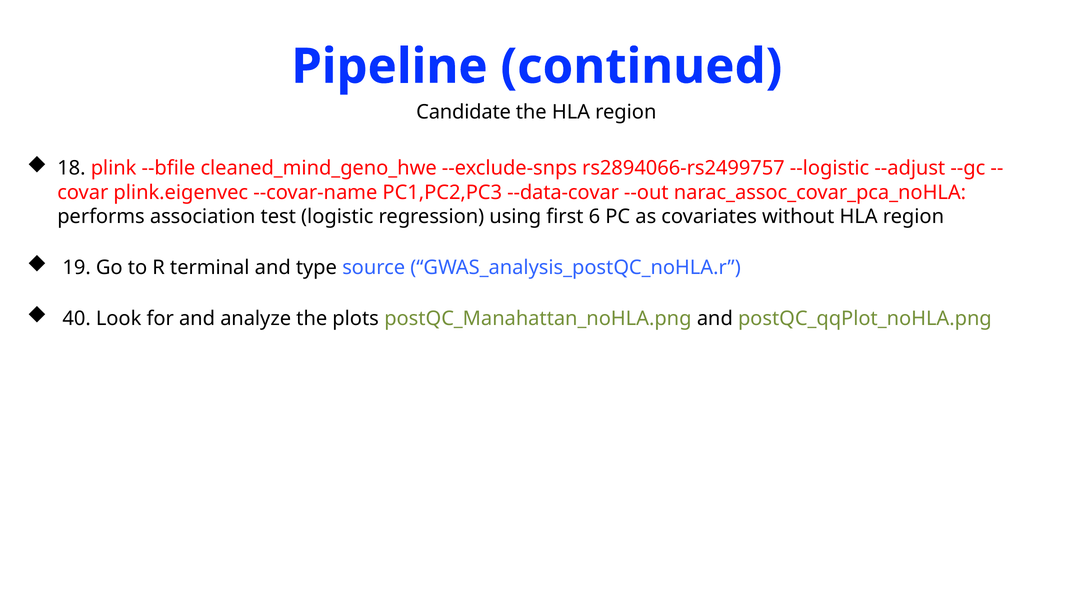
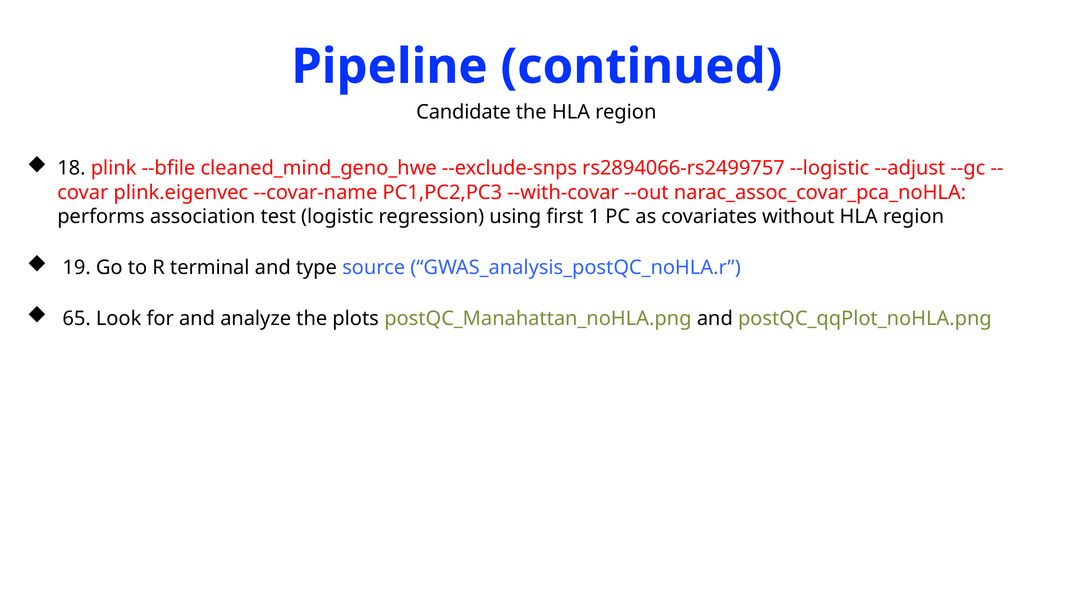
--data-covar: --data-covar -> --with-covar (563, 192)
6: 6 -> 1 (594, 217)
40: 40 -> 65 (77, 319)
